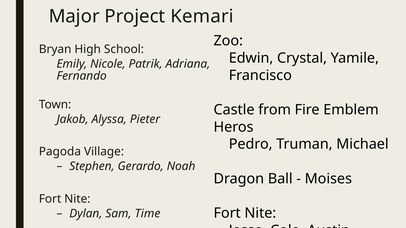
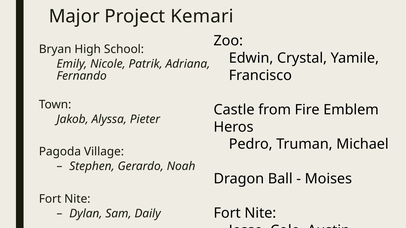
Time: Time -> Daily (148, 214)
